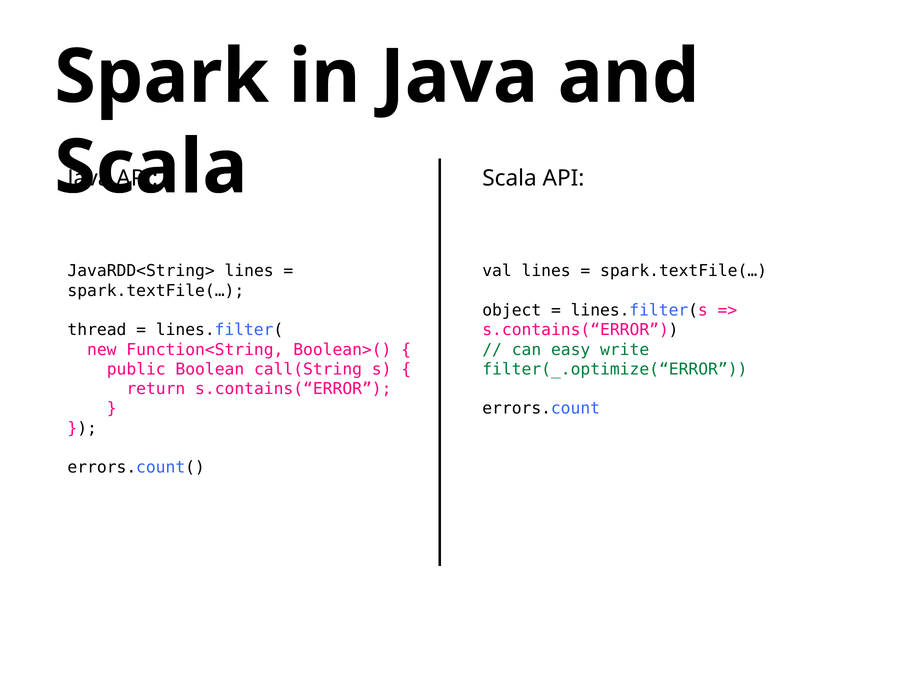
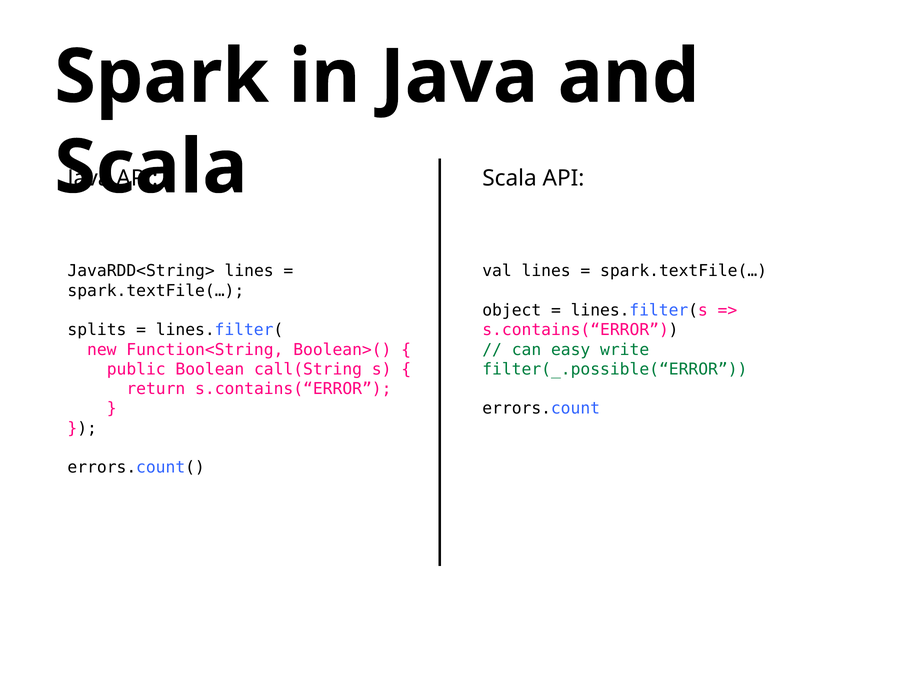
thread: thread -> splits (97, 330)
filter(_.optimize(“ERROR: filter(_.optimize(“ERROR -> filter(_.possible(“ERROR (615, 369)
